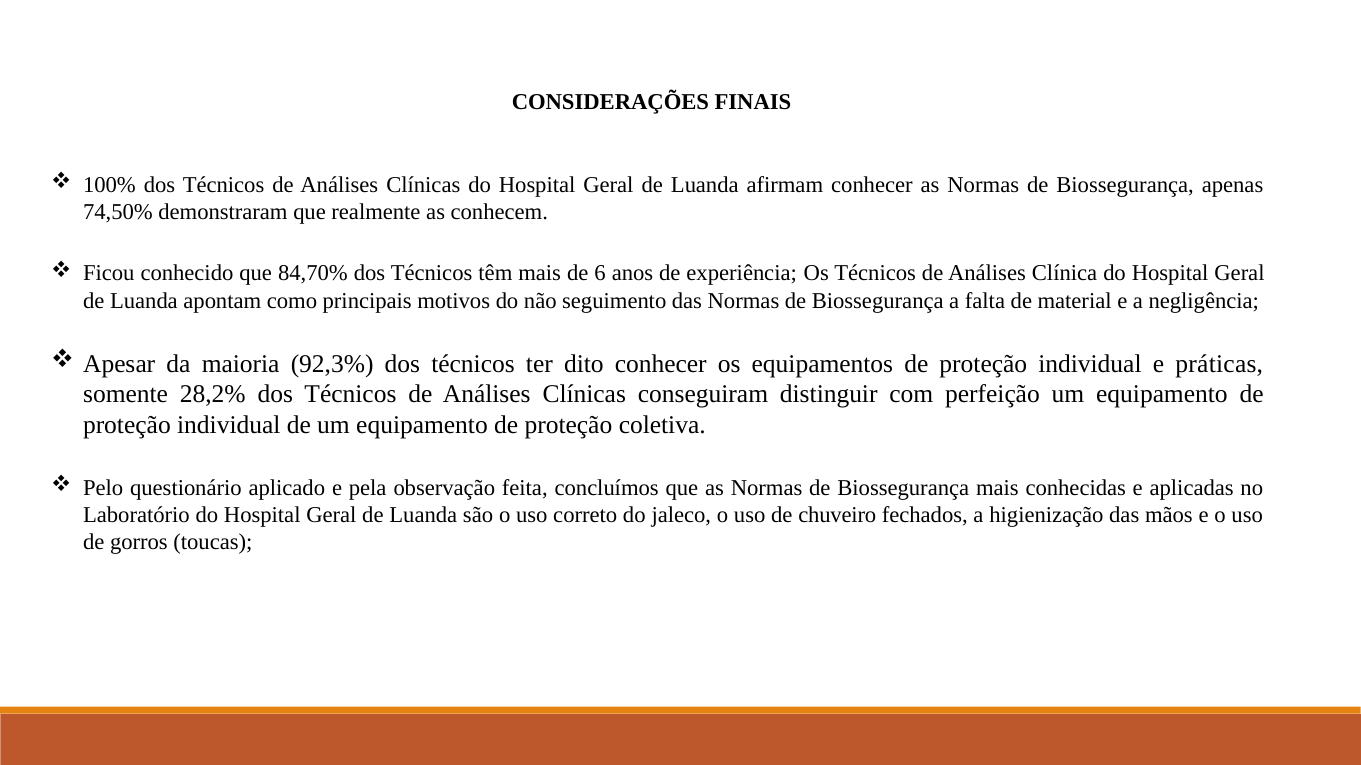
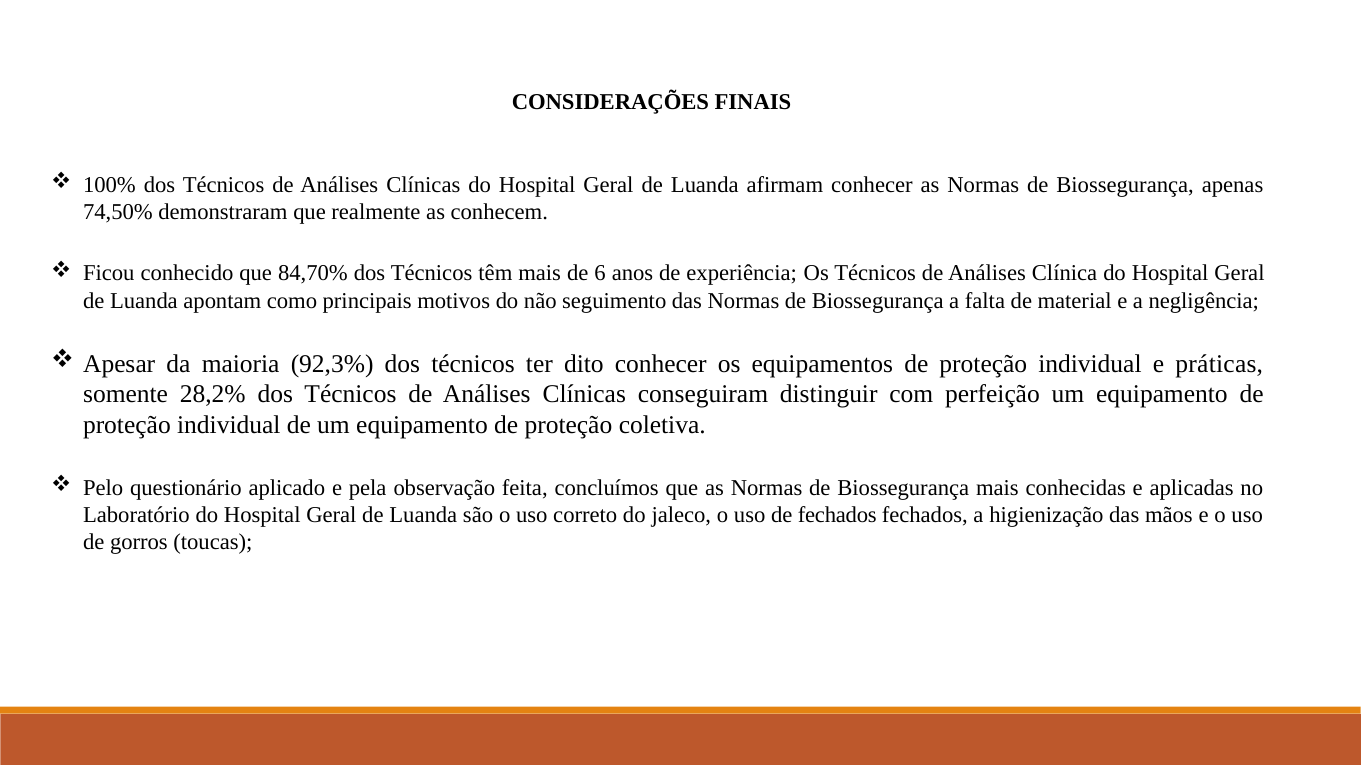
de chuveiro: chuveiro -> fechados (837, 515)
